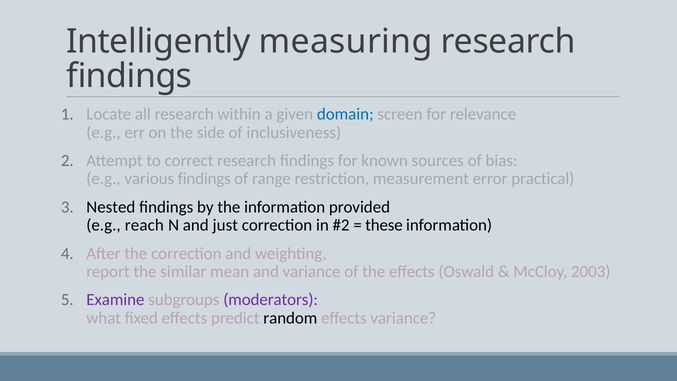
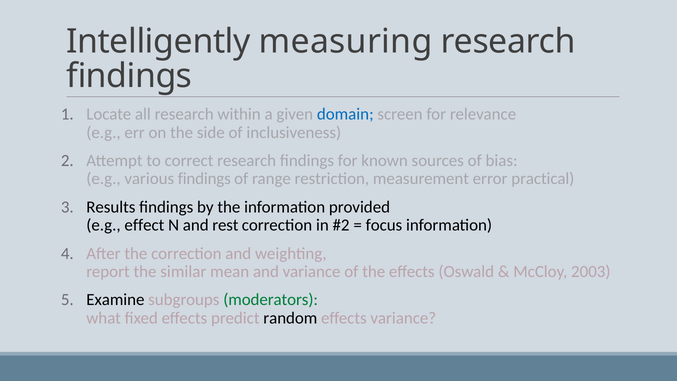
Nested: Nested -> Results (111, 207)
reach: reach -> effect (144, 225)
just: just -> rest (225, 225)
these: these -> focus (384, 225)
Examine colour: purple -> black (115, 300)
moderators colour: purple -> green (271, 300)
